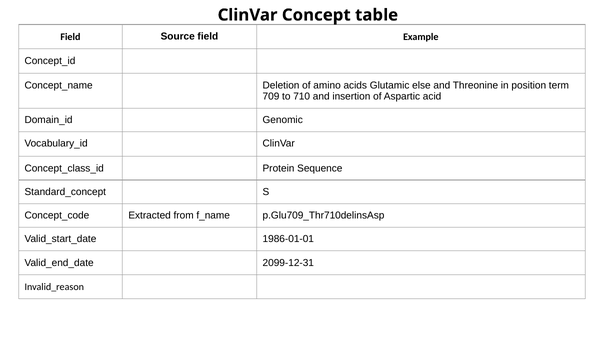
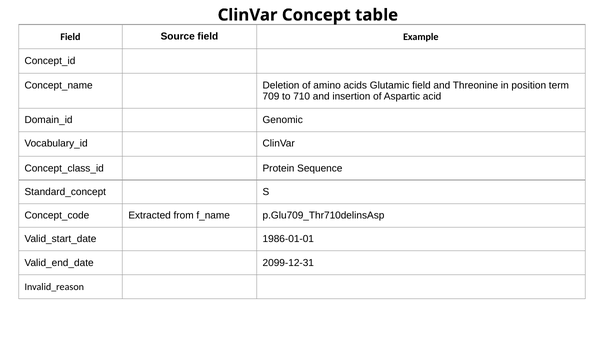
Glutamic else: else -> field (421, 85)
